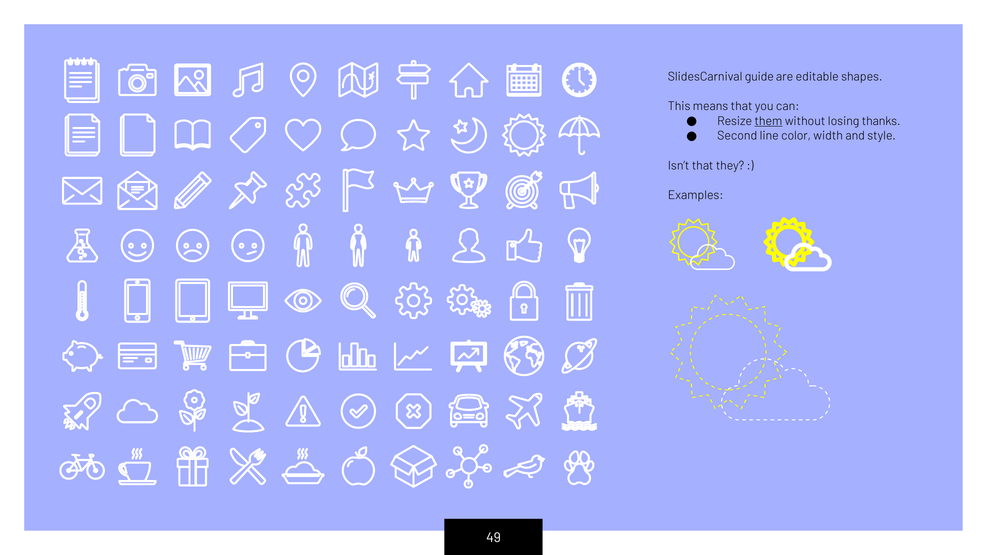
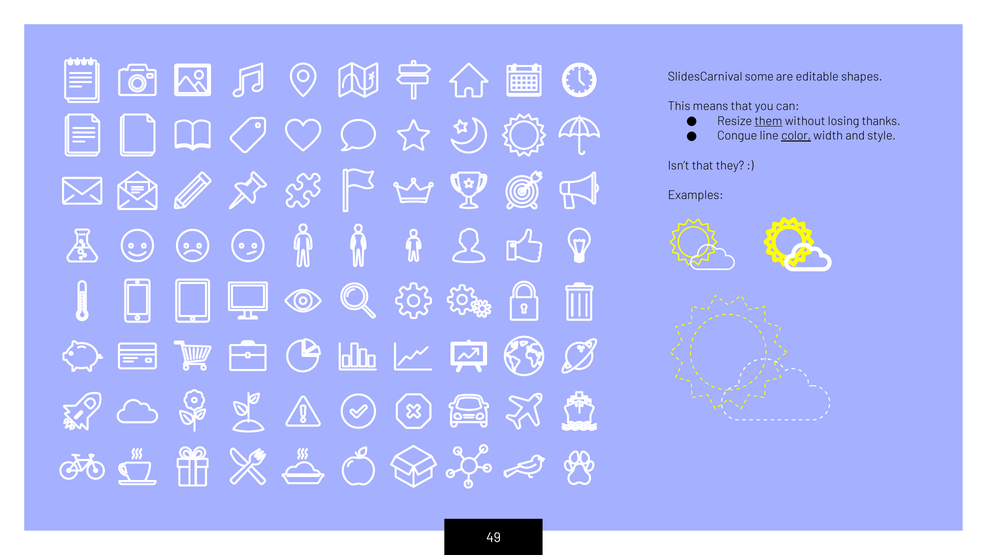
guide: guide -> some (759, 76)
Second: Second -> Congue (737, 136)
color underline: none -> present (796, 136)
